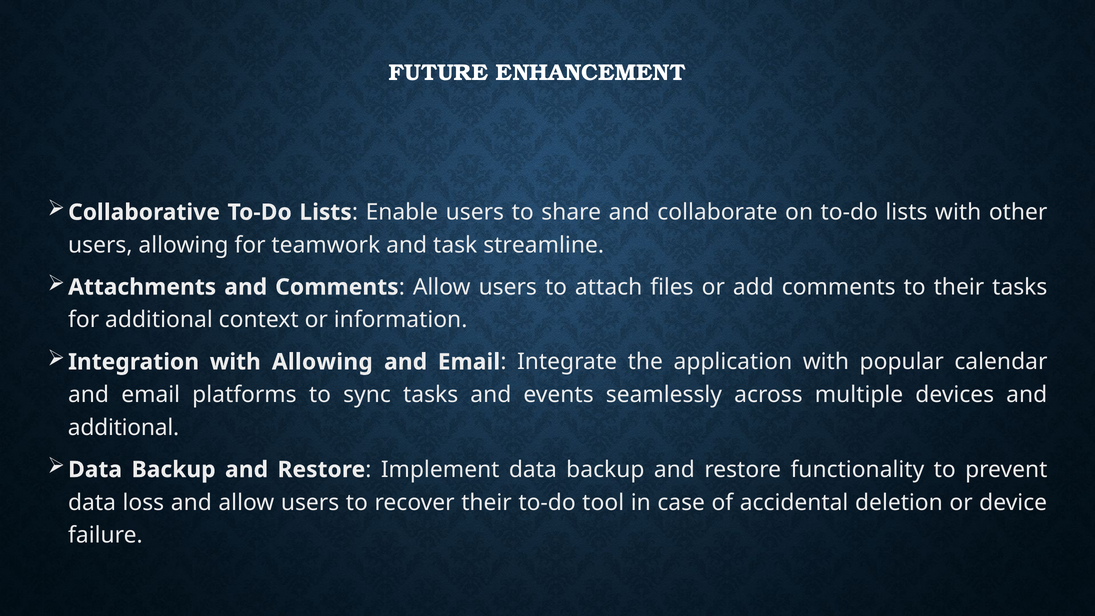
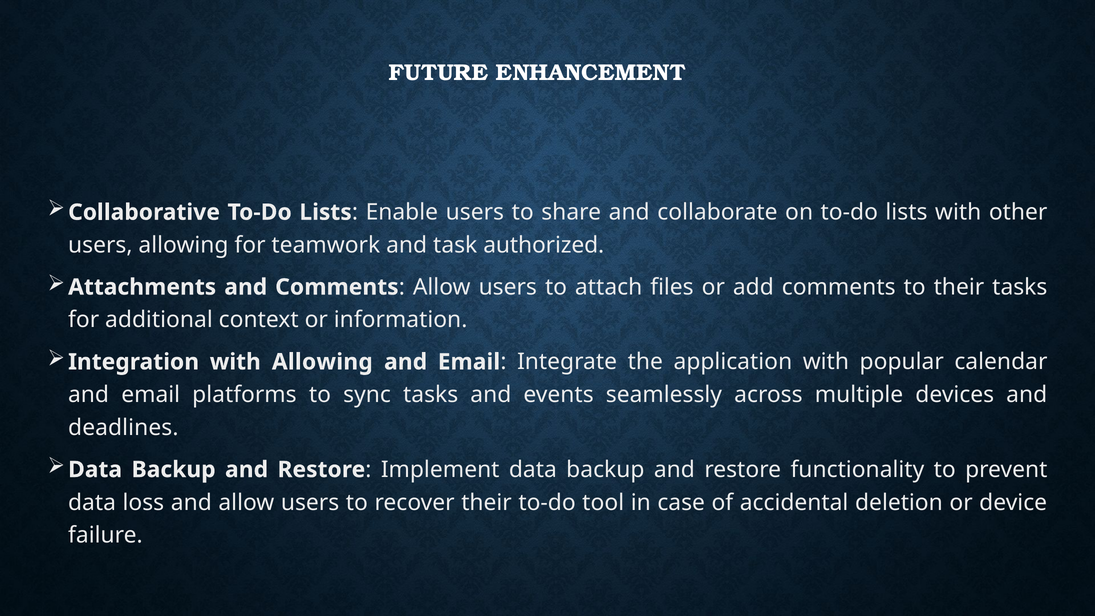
streamline: streamline -> authorized (544, 245)
additional: additional -> deadlines (123, 428)
